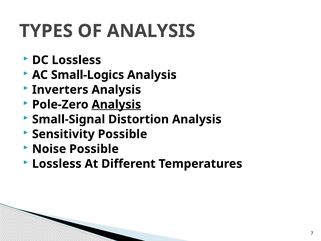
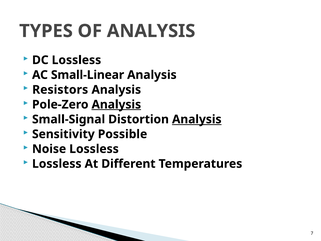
Small-Logics: Small-Logics -> Small-Linear (88, 75)
Inverters: Inverters -> Resistors (60, 90)
Analysis underline: none -> present (197, 119)
Noise Possible: Possible -> Lossless (94, 149)
